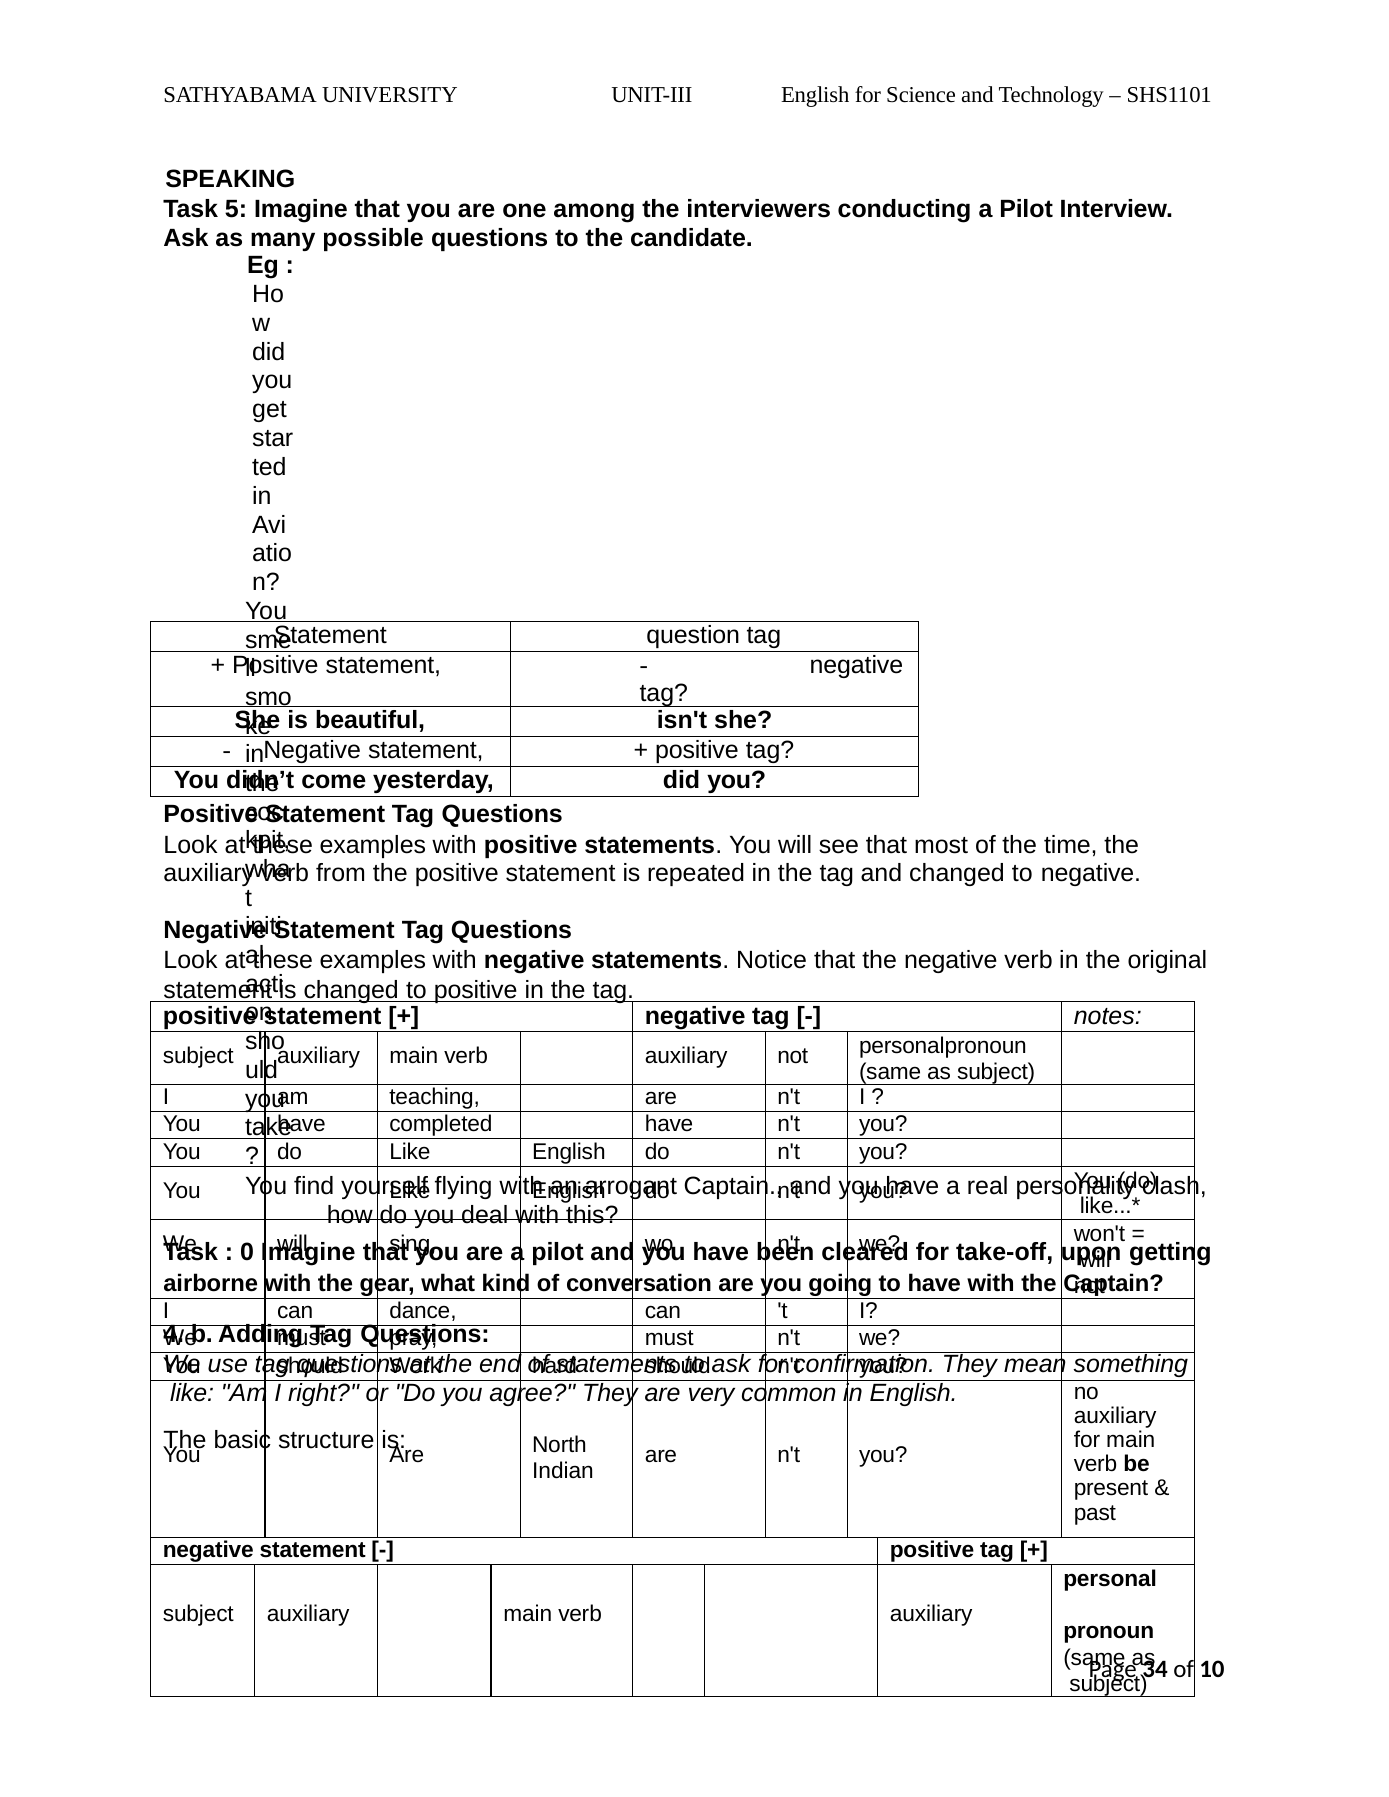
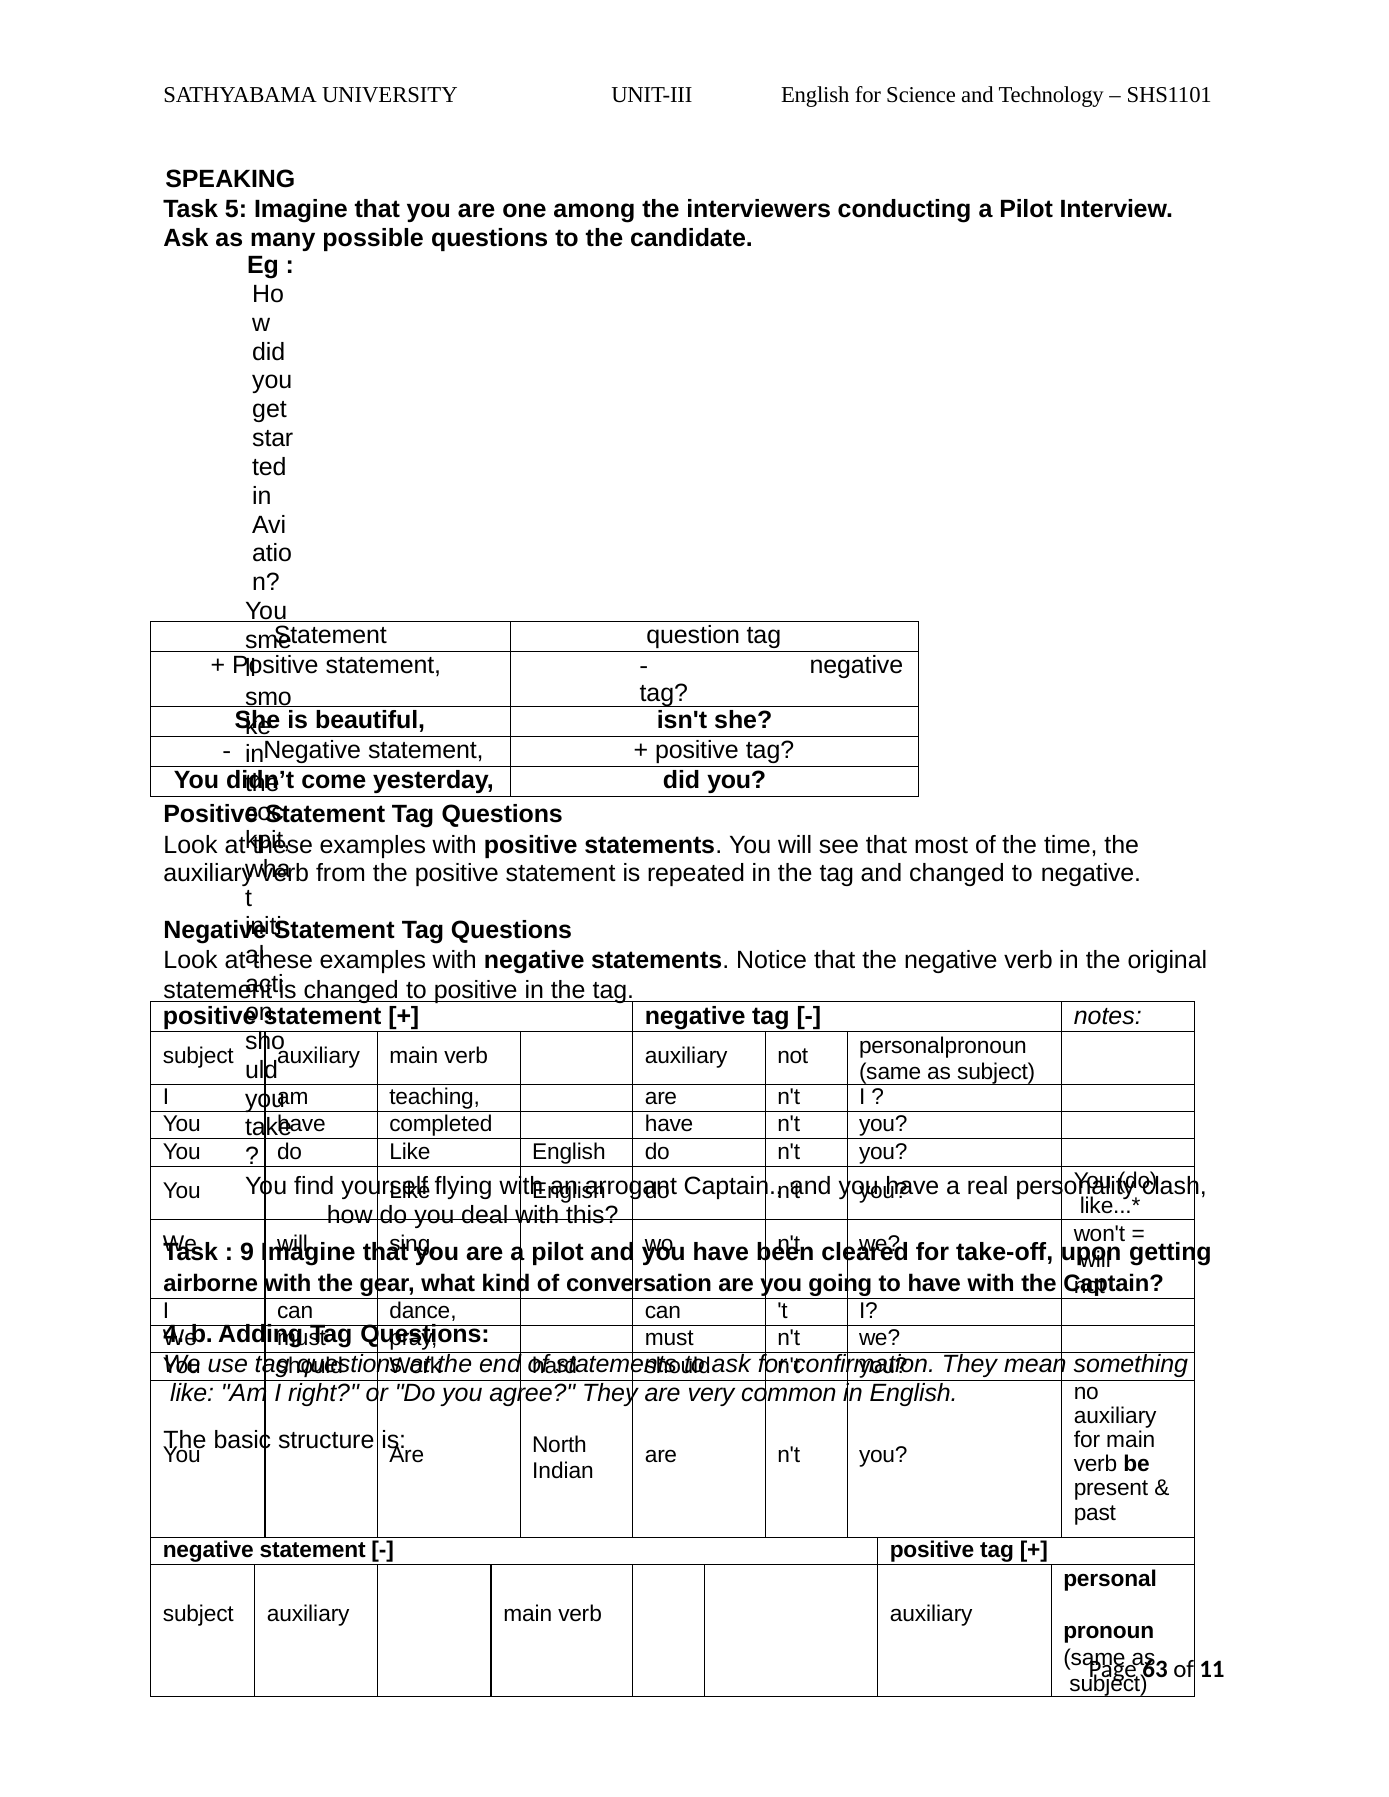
0: 0 -> 9 (247, 1253)
34: 34 -> 63 (1155, 1670)
10: 10 -> 11 (1212, 1670)
